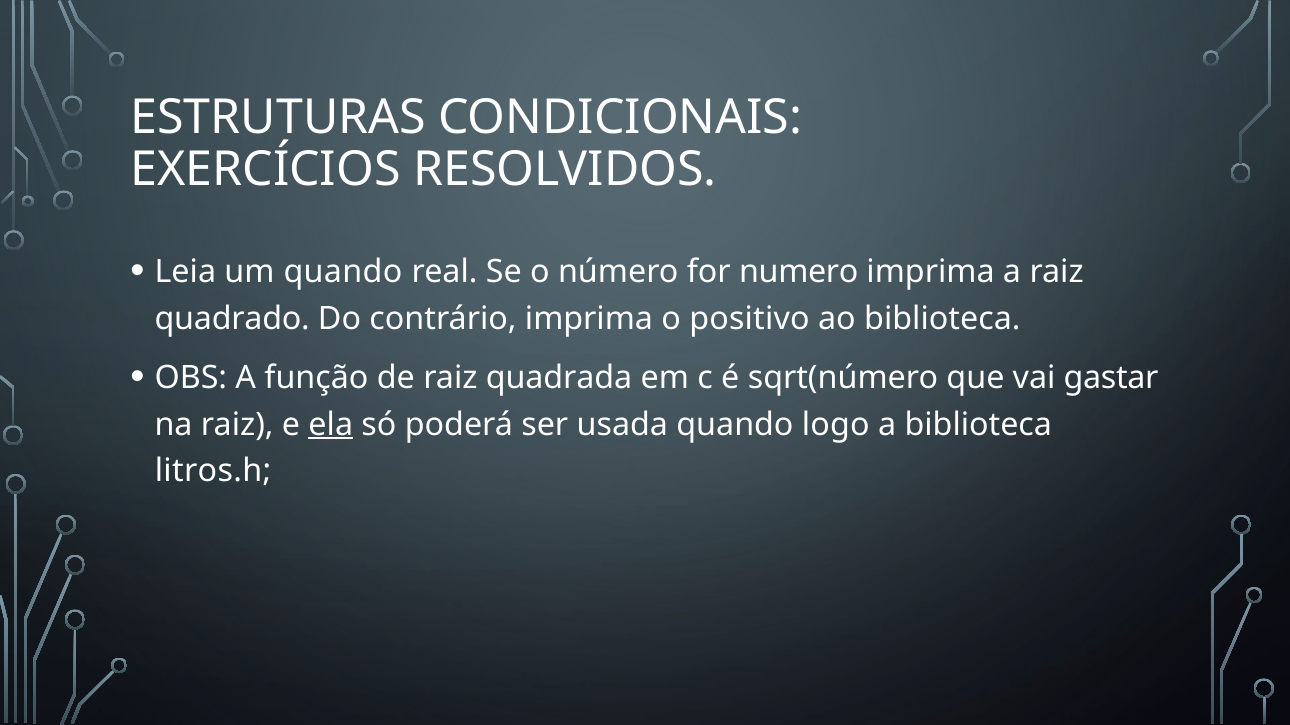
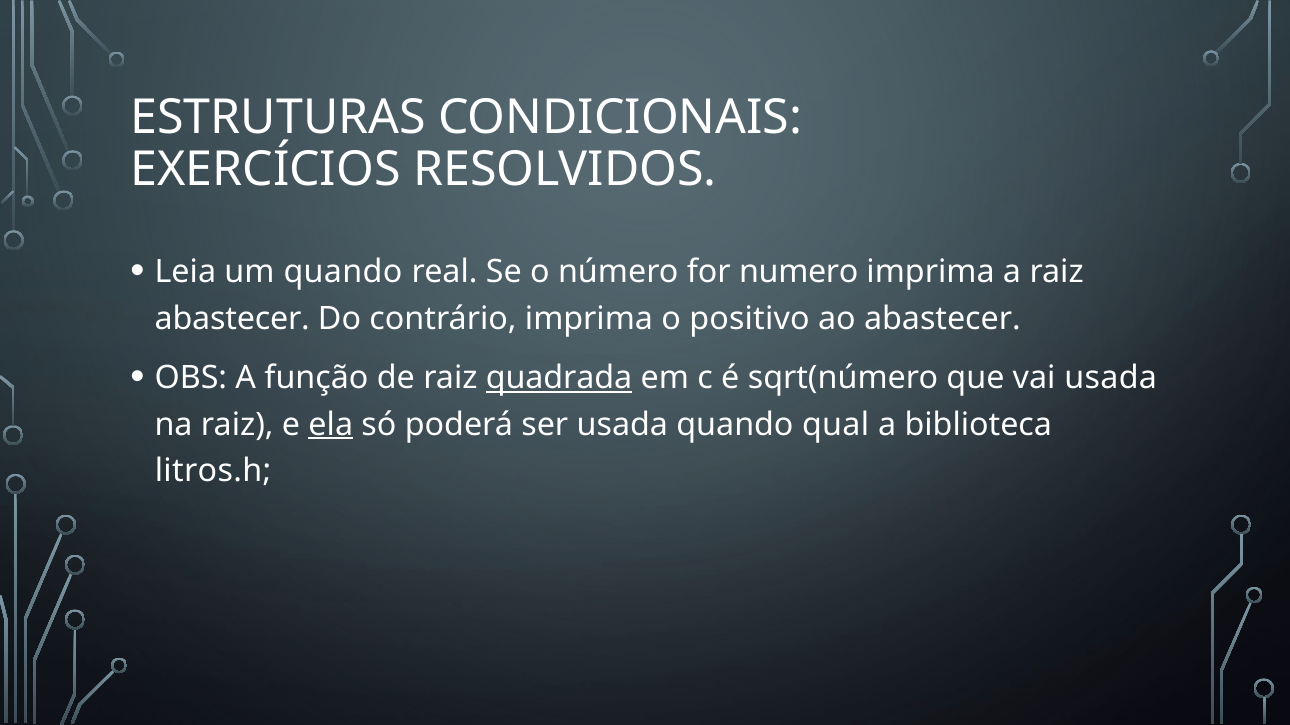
quadrado: quadrado -> abastecer (232, 319)
ao biblioteca: biblioteca -> abastecer (942, 319)
quadrada underline: none -> present (559, 379)
vai gastar: gastar -> usada (1111, 379)
logo: logo -> qual (836, 425)
